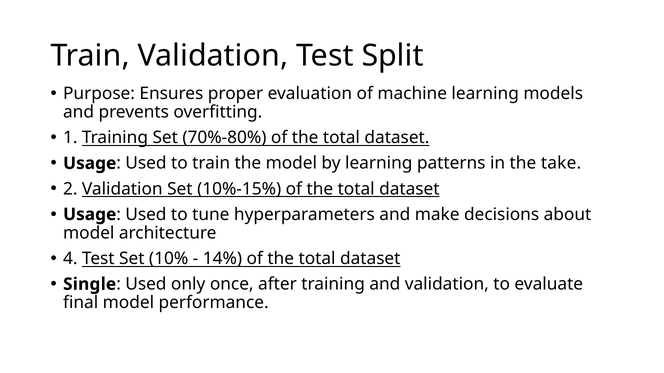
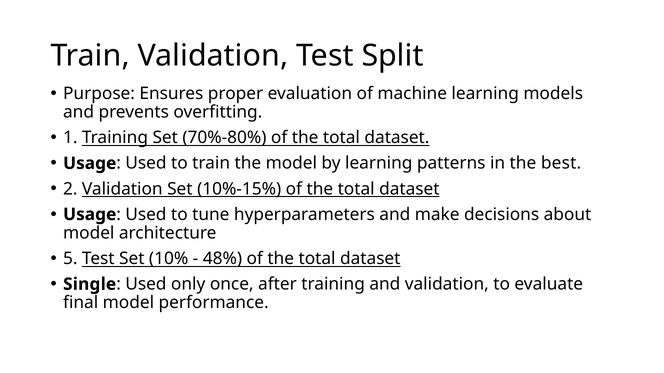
take: take -> best (561, 163)
4: 4 -> 5 (70, 259)
14%: 14% -> 48% (222, 259)
